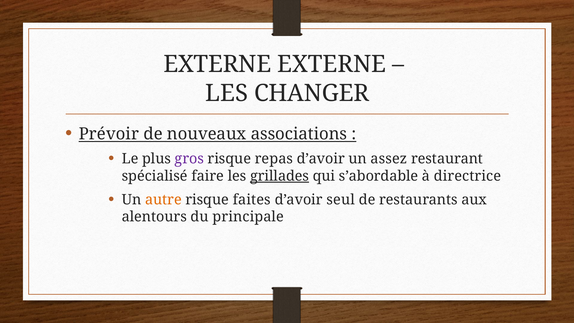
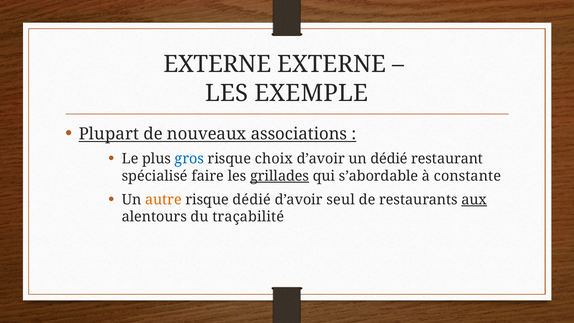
CHANGER: CHANGER -> EXEMPLE (311, 93)
Prévoir: Prévoir -> Plupart (109, 134)
gros colour: purple -> blue (189, 159)
repas: repas -> choix (274, 159)
un assez: assez -> dédié (389, 159)
directrice: directrice -> constante (467, 176)
risque faites: faites -> dédié (252, 200)
aux underline: none -> present (474, 200)
principale: principale -> traçabilité (248, 217)
